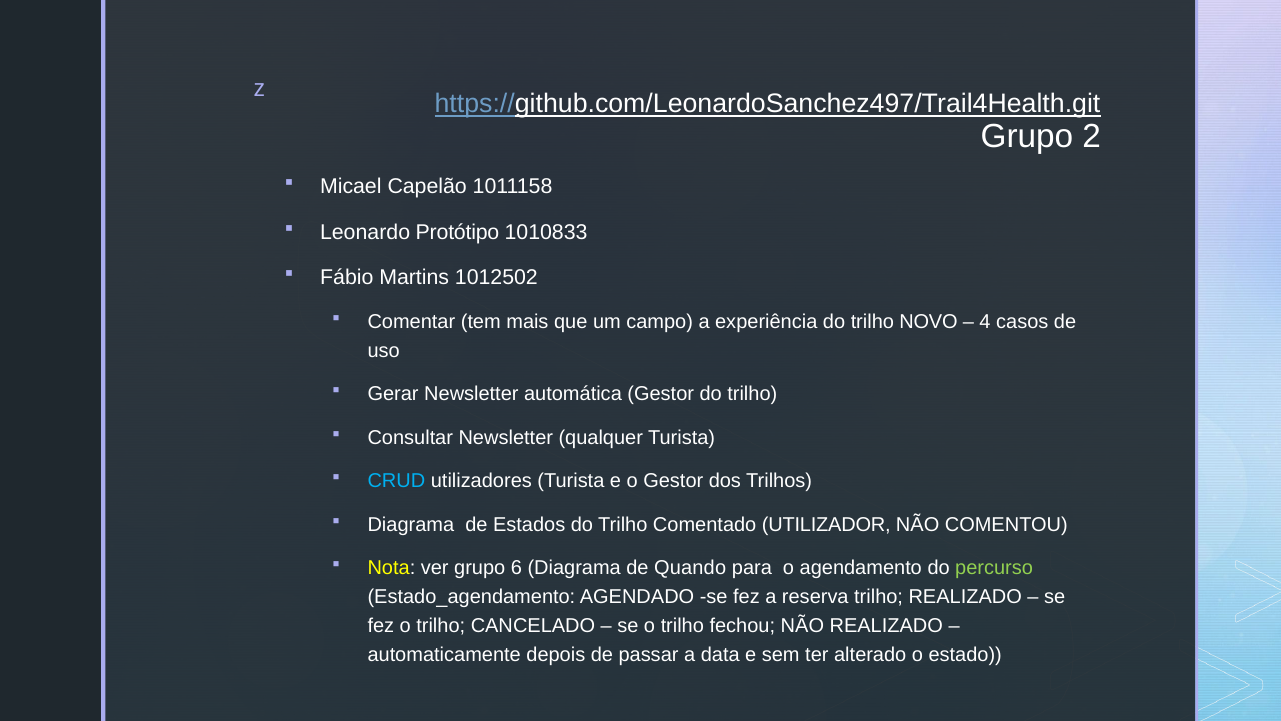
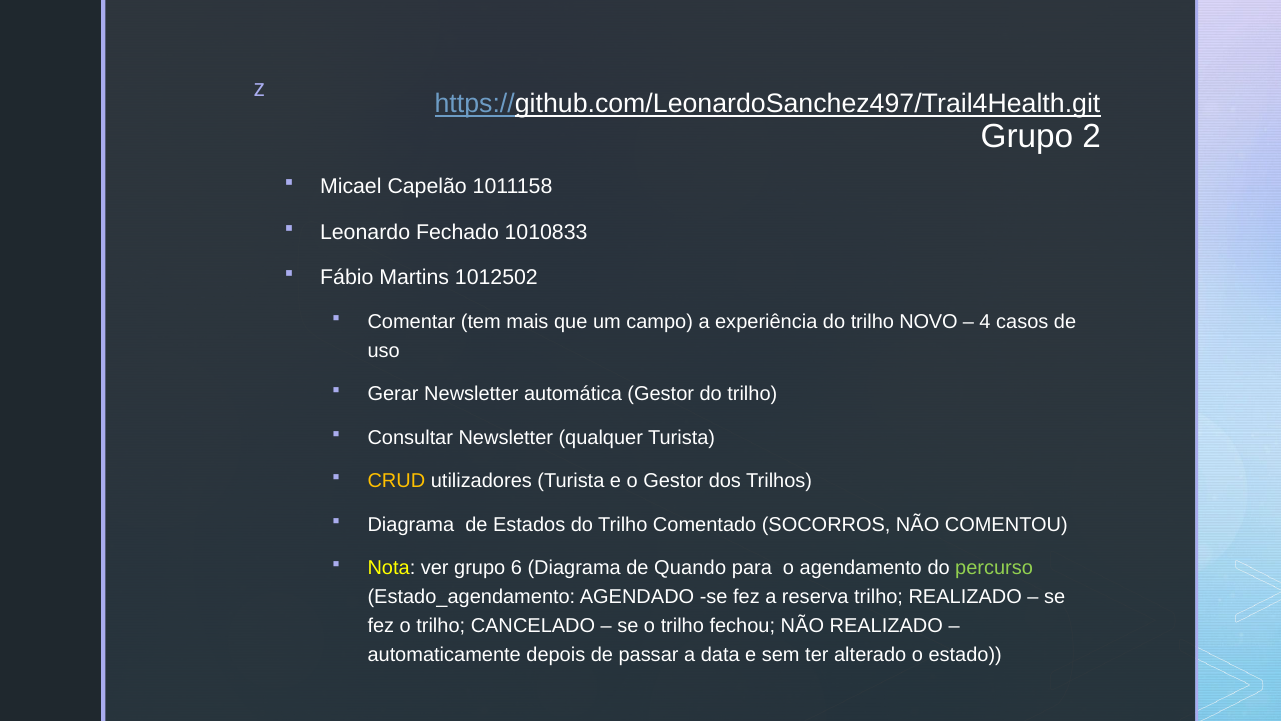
Protótipo: Protótipo -> Fechado (457, 232)
CRUD colour: light blue -> yellow (396, 481)
UTILIZADOR: UTILIZADOR -> SOCORROS (826, 524)
